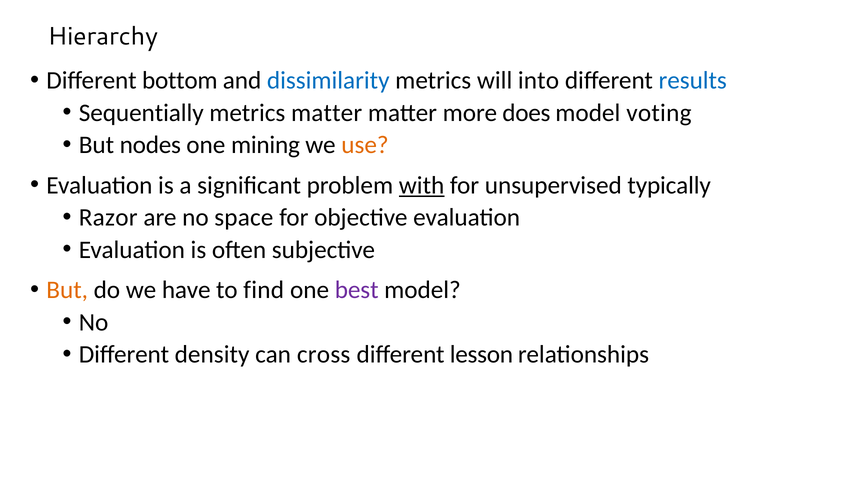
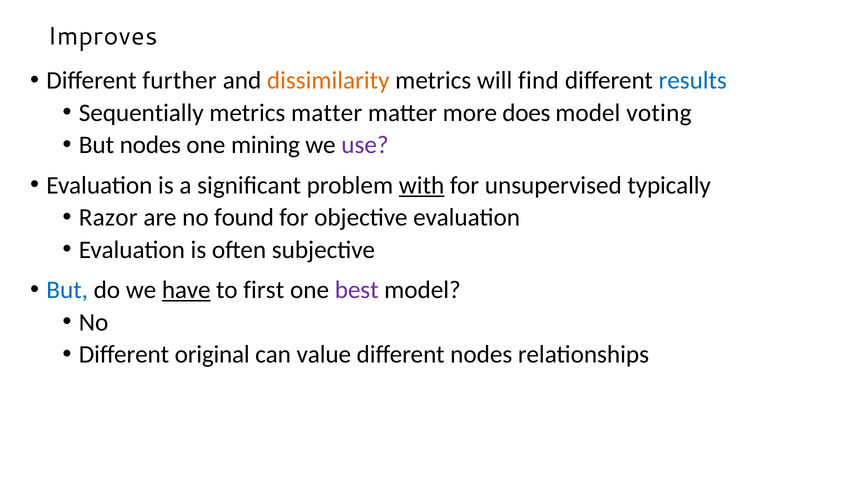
Hierarchy: Hierarchy -> Improves (103, 36)
bottom: bottom -> further (180, 81)
dissimilarity colour: blue -> orange (328, 81)
into: into -> find (538, 81)
use colour: orange -> purple (365, 145)
space: space -> found (244, 218)
But colour: orange -> blue (67, 290)
have underline: none -> present (186, 290)
find: find -> first (264, 290)
density: density -> original (212, 355)
cross: cross -> value (324, 355)
different lesson: lesson -> nodes (481, 355)
